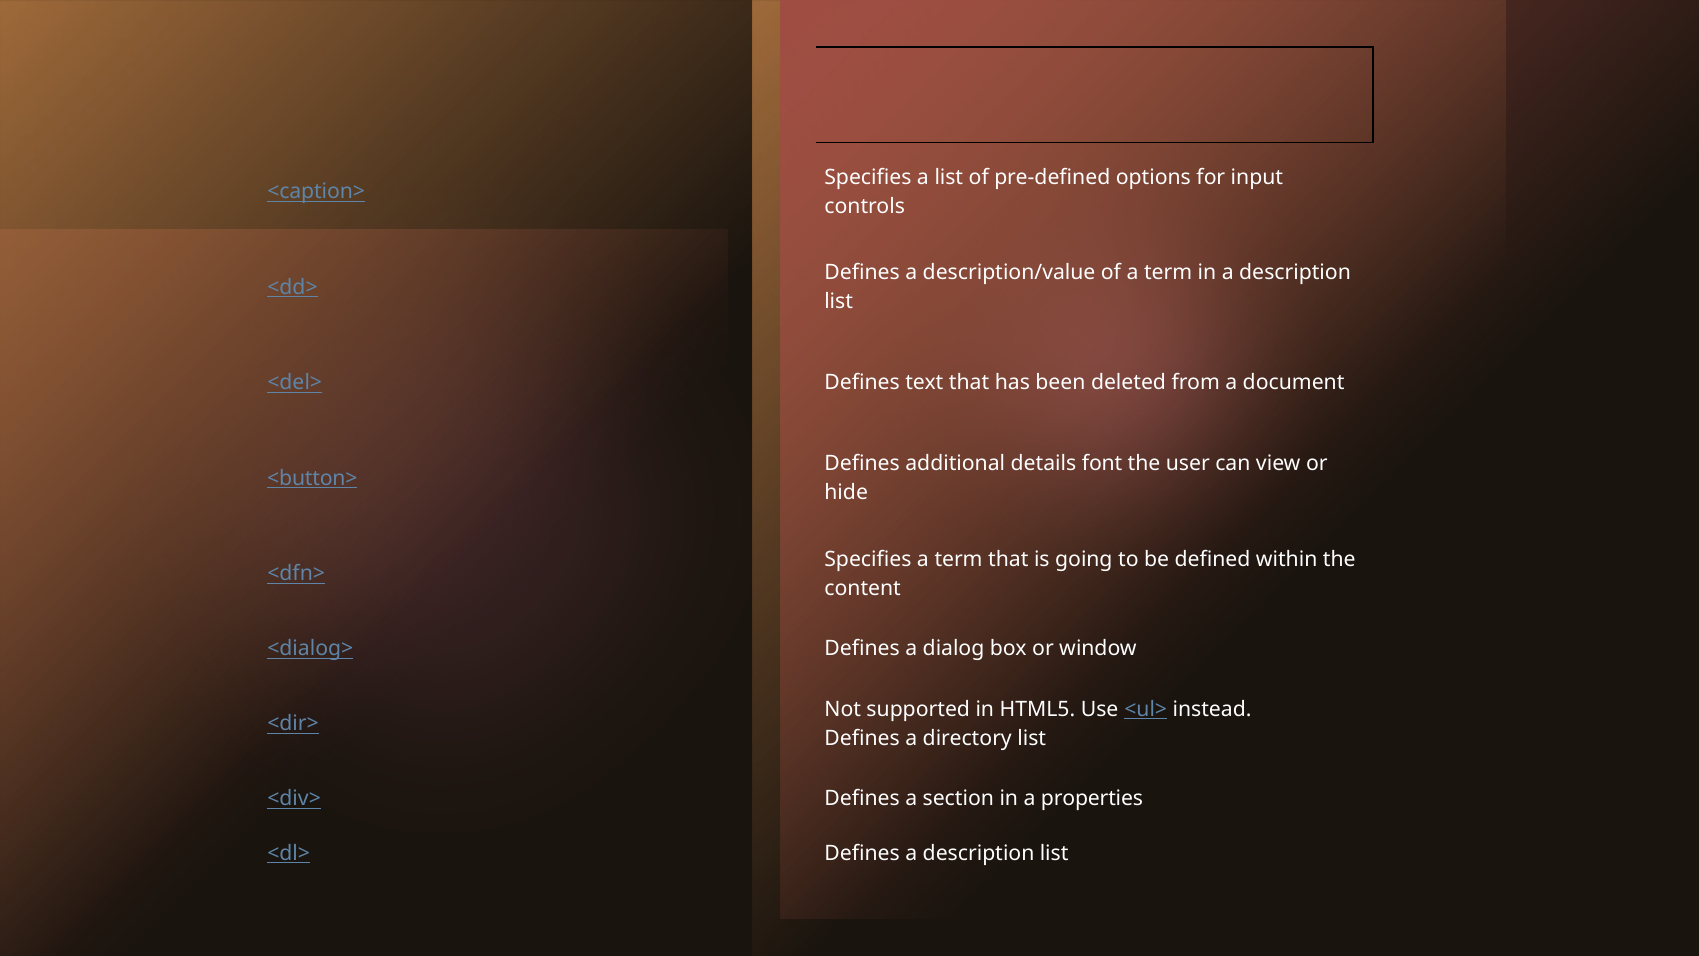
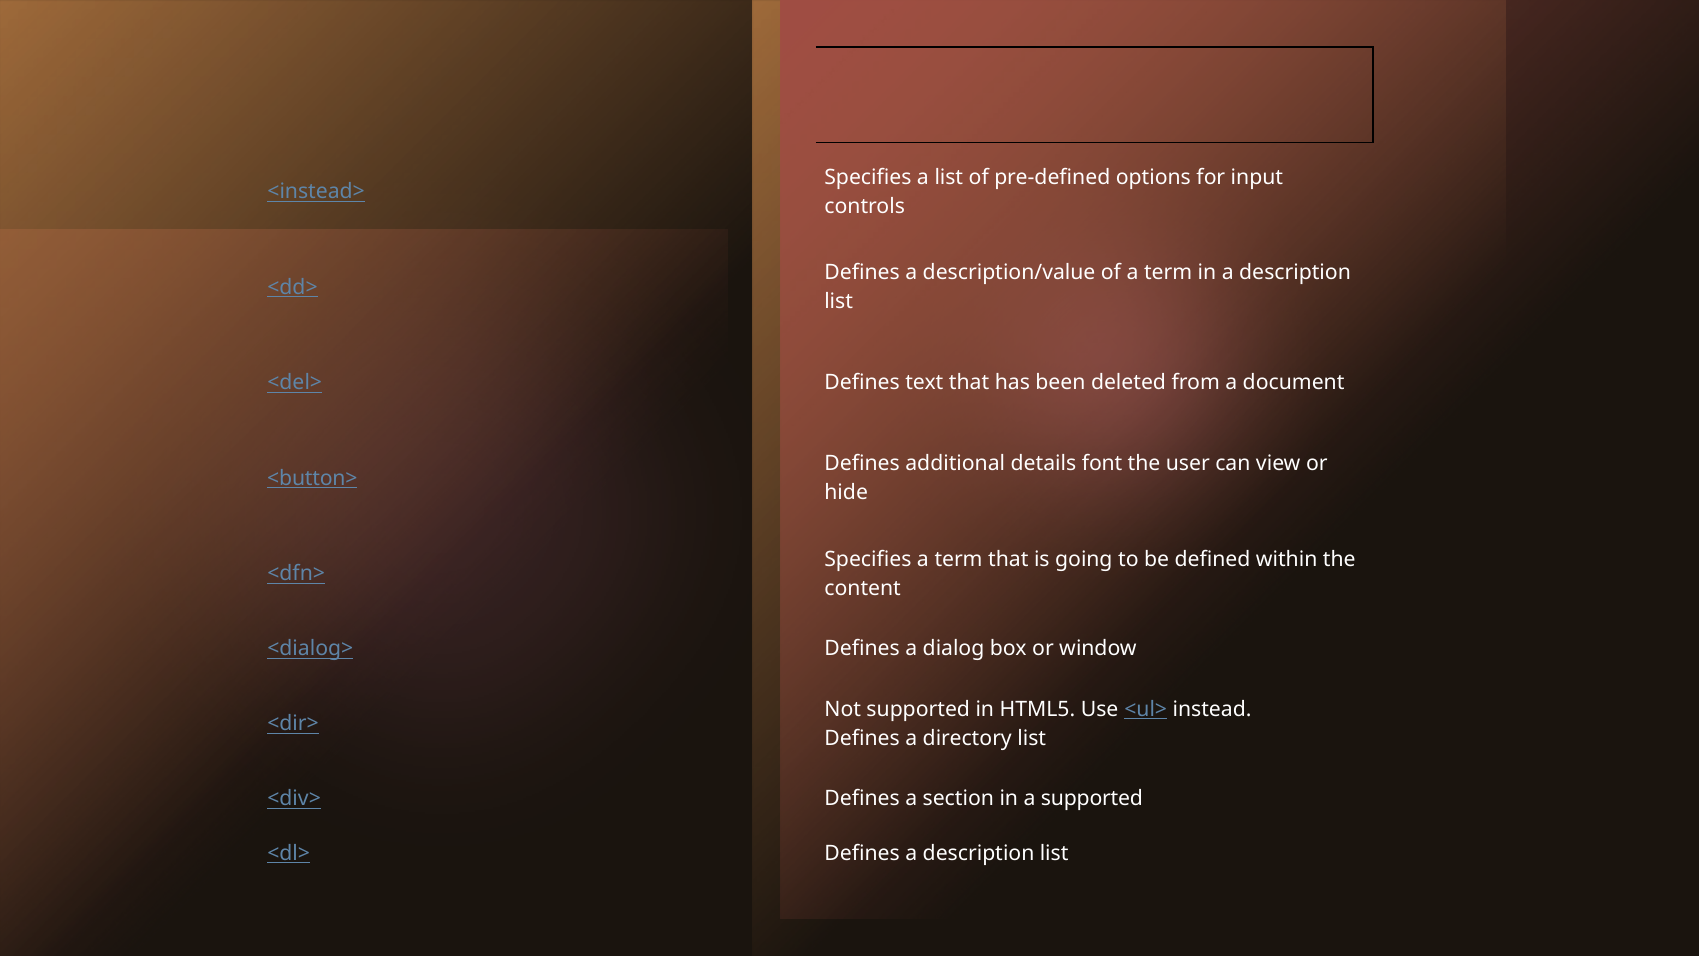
<caption>: <caption> -> <instead> (316, 192)
a properties: properties -> supported (1092, 798)
